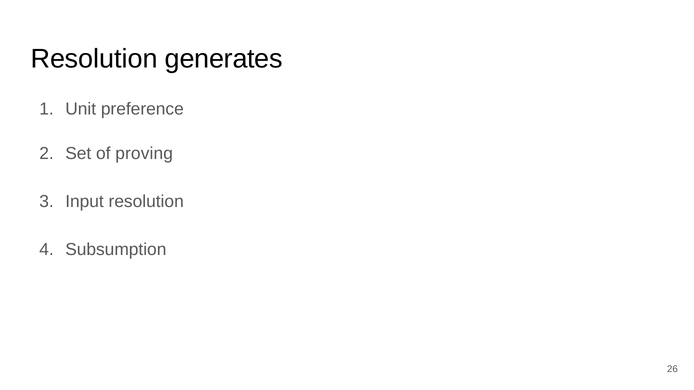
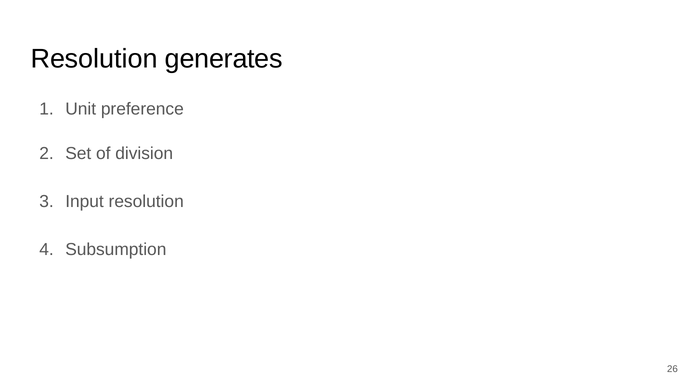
proving: proving -> division (144, 154)
